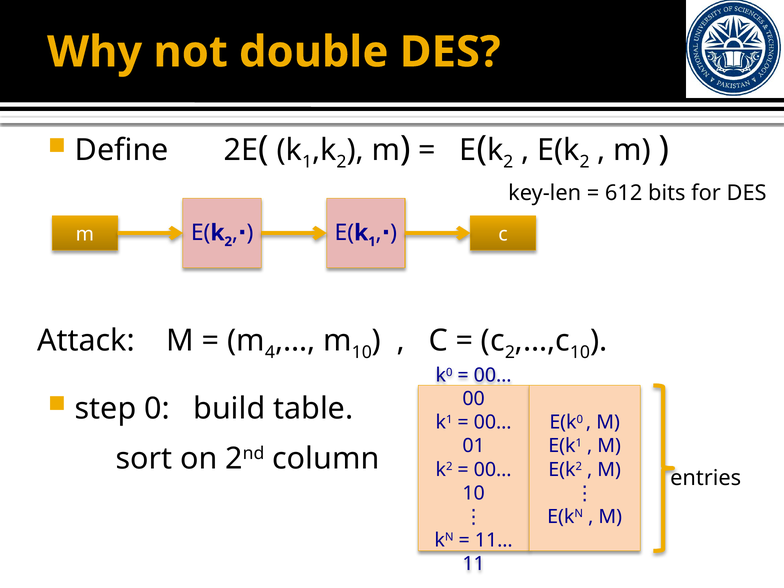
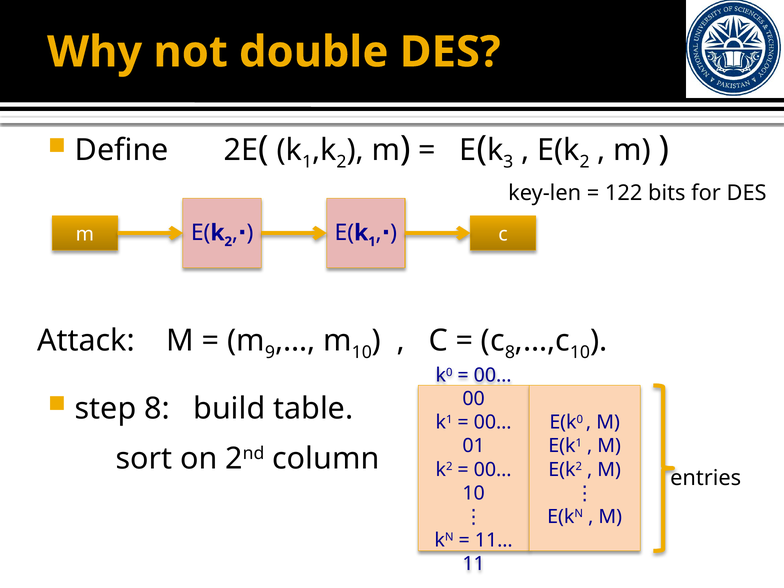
2: 2 -> 3 (508, 162)
612: 612 -> 122 (624, 193)
4: 4 -> 9 (270, 352)
c 2: 2 -> 8 (510, 352)
step 0: 0 -> 8 (157, 409)
